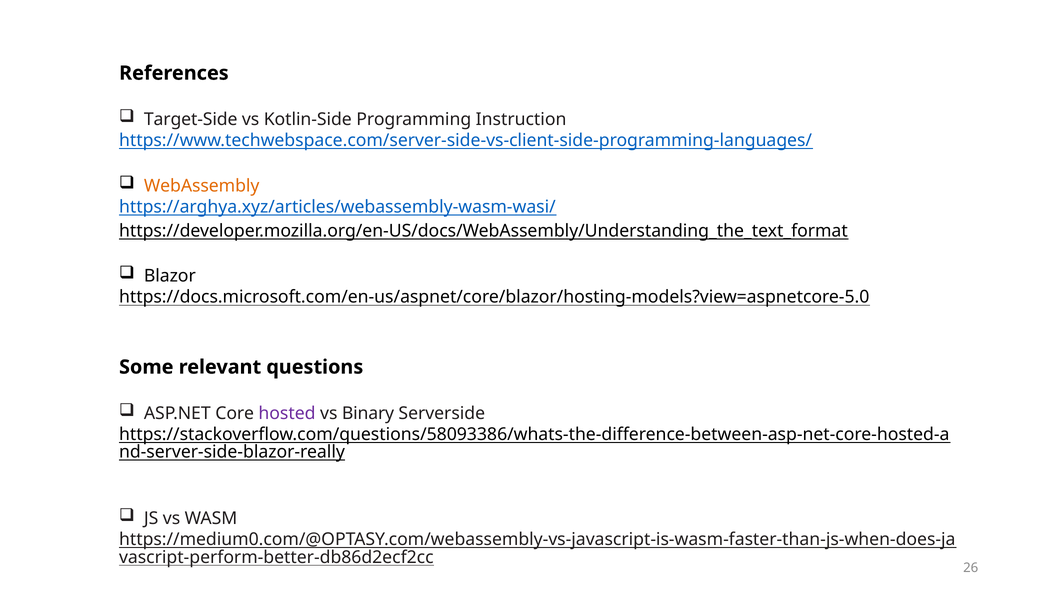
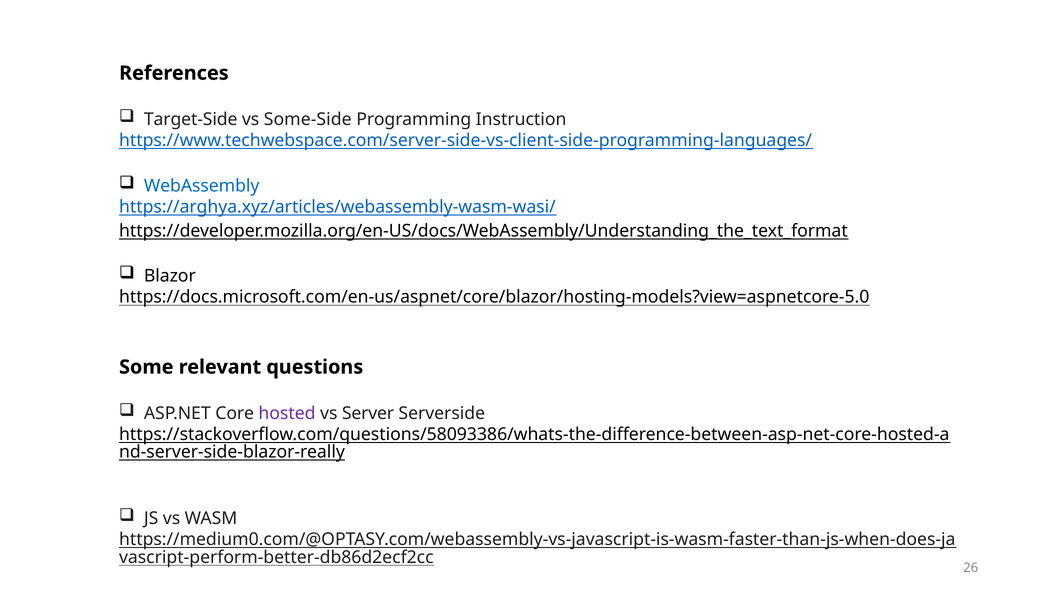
Kotlin-Side: Kotlin-Side -> Some-Side (308, 119)
WebAssembly colour: orange -> blue (202, 186)
Binary: Binary -> Server (368, 413)
